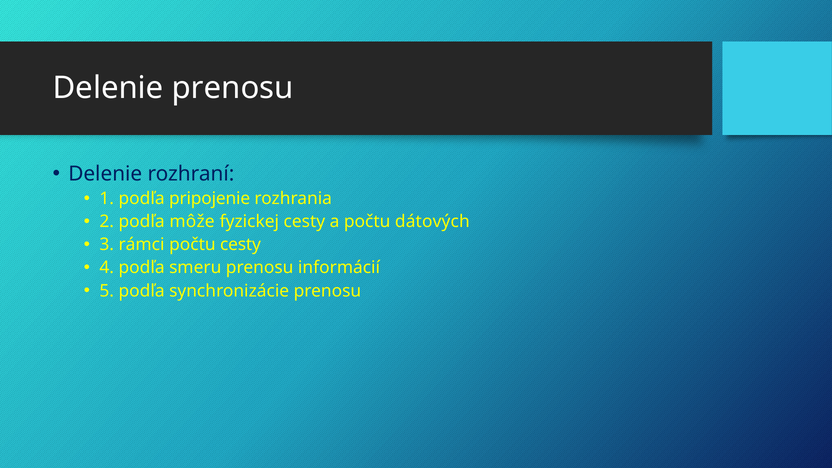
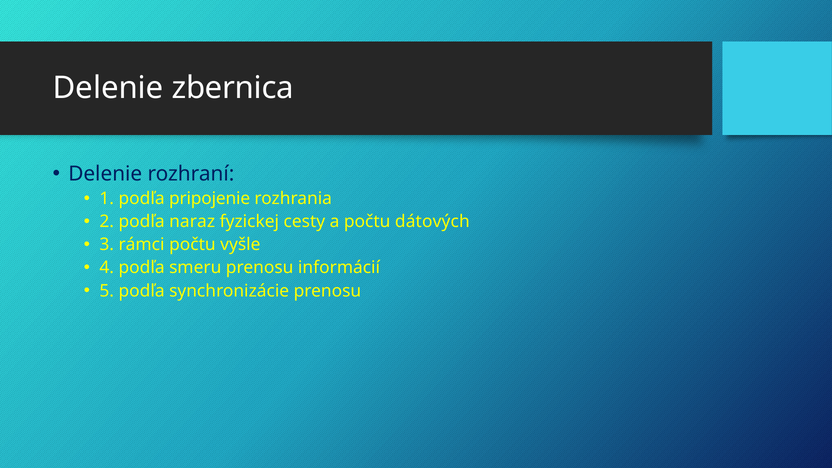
Delenie prenosu: prenosu -> zbernica (233, 88)
môže: môže -> naraz (192, 222)
počtu cesty: cesty -> vyšle (240, 245)
